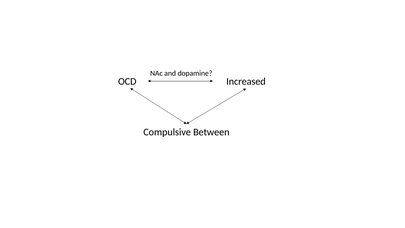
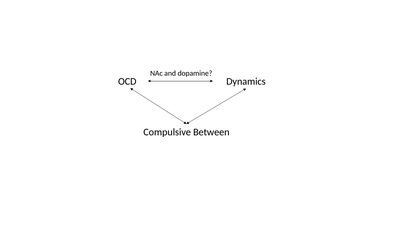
Increased: Increased -> Dynamics (246, 82)
